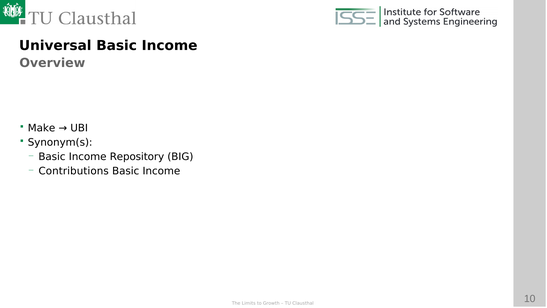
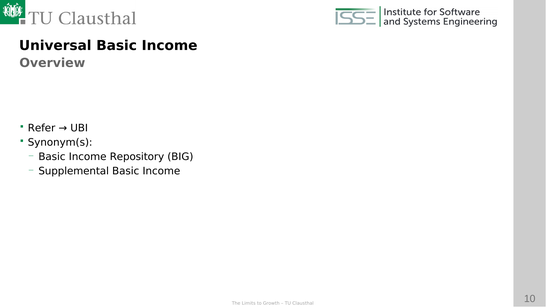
Make: Make -> Refer (42, 128)
Contributions: Contributions -> Supplemental (74, 171)
